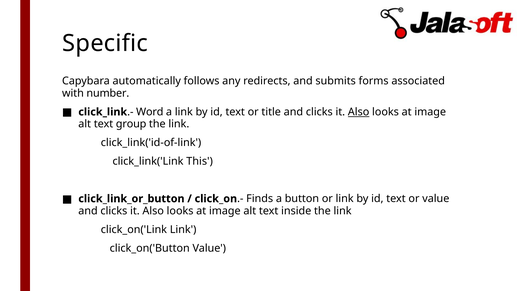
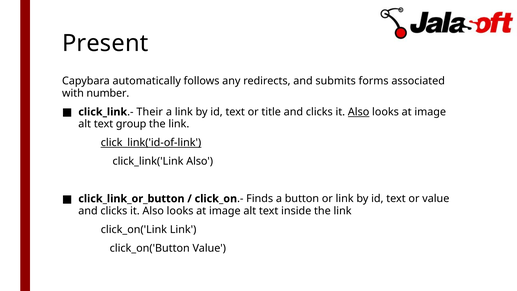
Specific: Specific -> Present (105, 43)
Word: Word -> Their (150, 112)
click_link('id-of-link underline: none -> present (151, 143)
click_link('Link This: This -> Also (200, 161)
